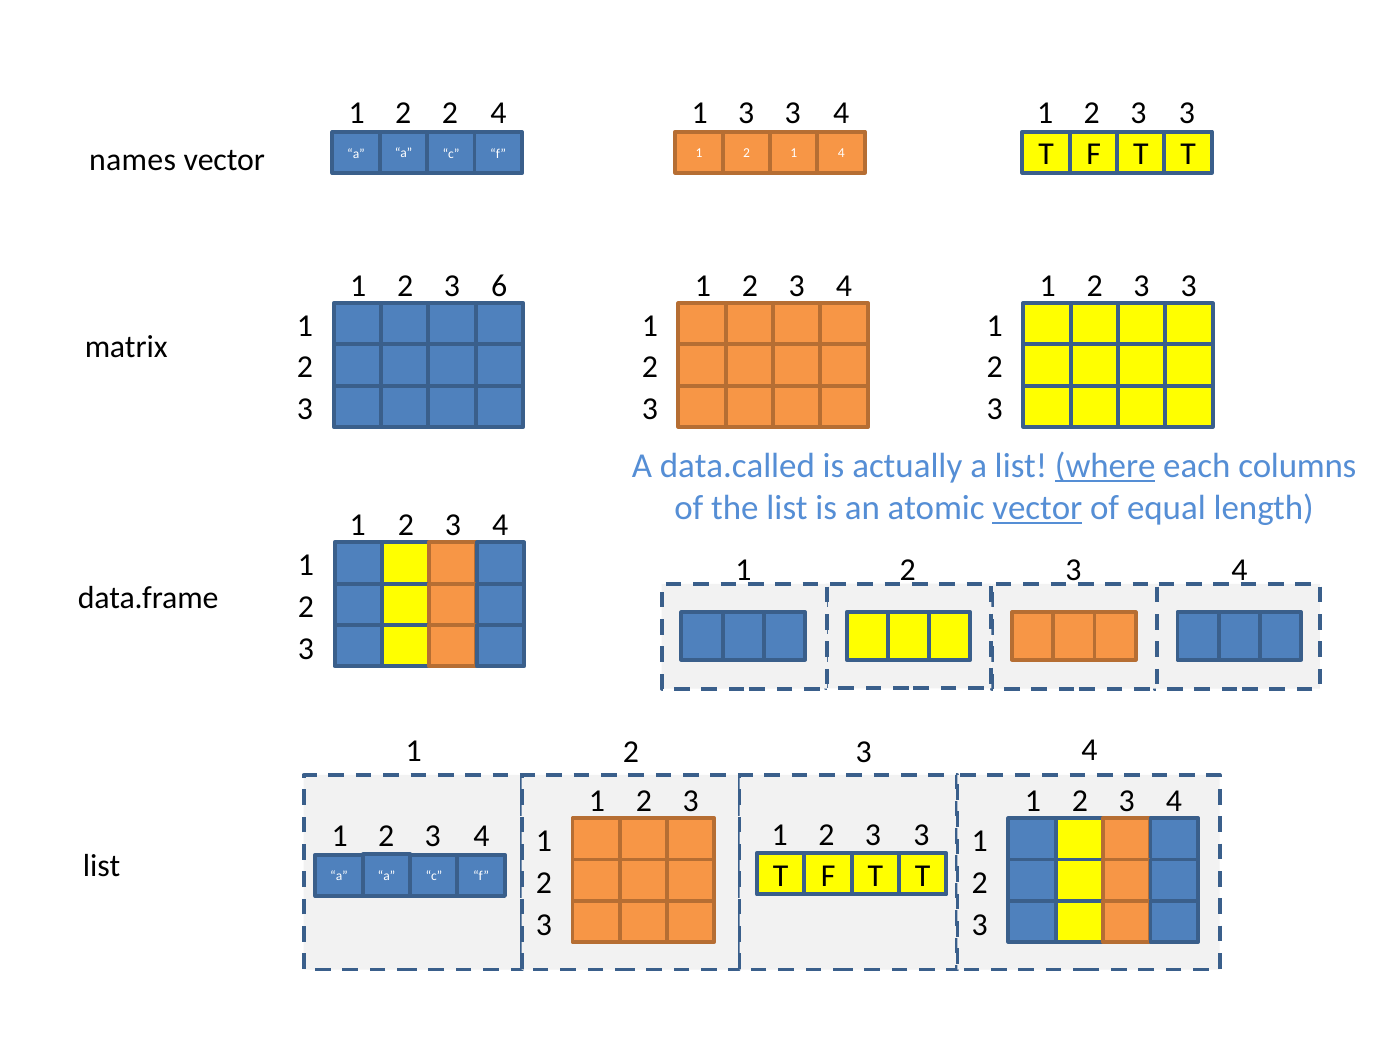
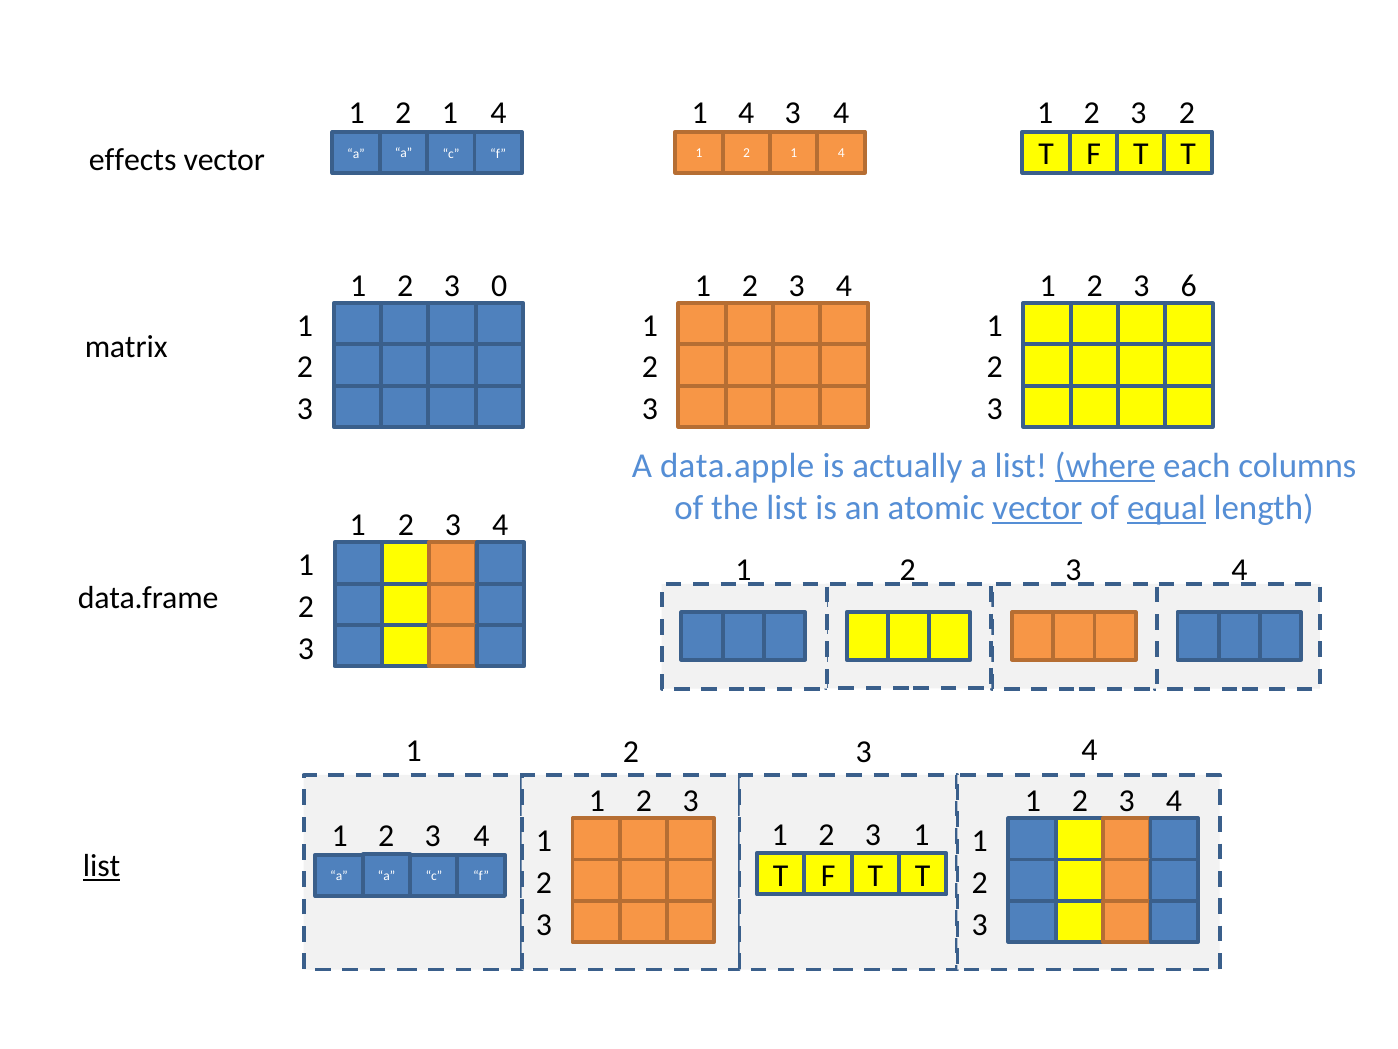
2: 2 -> 1 (450, 113)
3: 3 -> 4 (746, 113)
3: 3 -> 2 (1187, 113)
names: names -> effects (133, 160)
6: 6 -> 0 (499, 285)
3: 3 -> 6 (1189, 285)
data.called: data.called -> data.apple (737, 466)
equal underline: none -> present (1166, 508)
3: 3 -> 1 (921, 834)
list underline: none -> present (102, 866)
